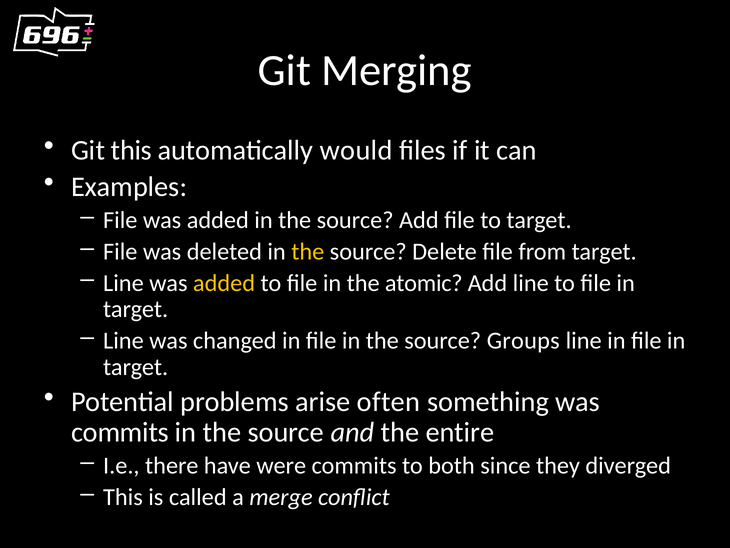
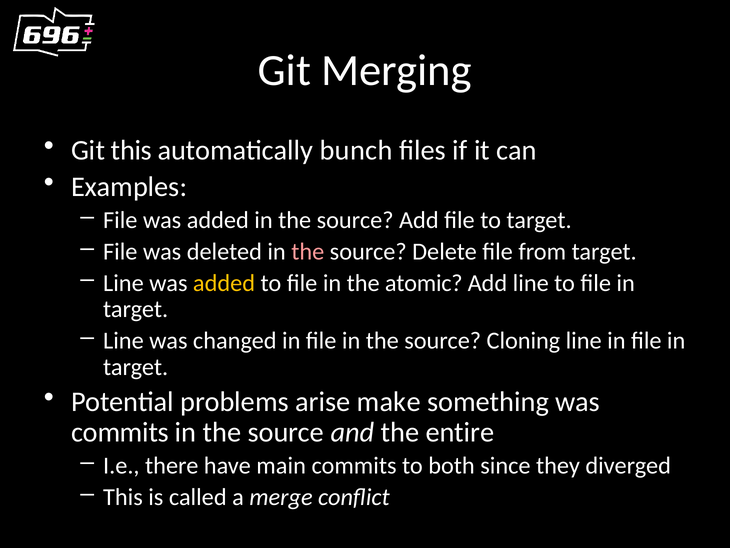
would: would -> bunch (356, 150)
the colour: yellow -> pink (308, 251)
Groups: Groups -> Cloning (523, 340)
often: often -> make (389, 401)
were: were -> main (281, 465)
